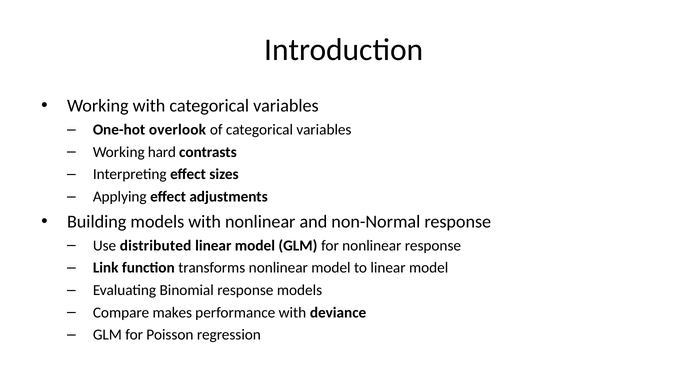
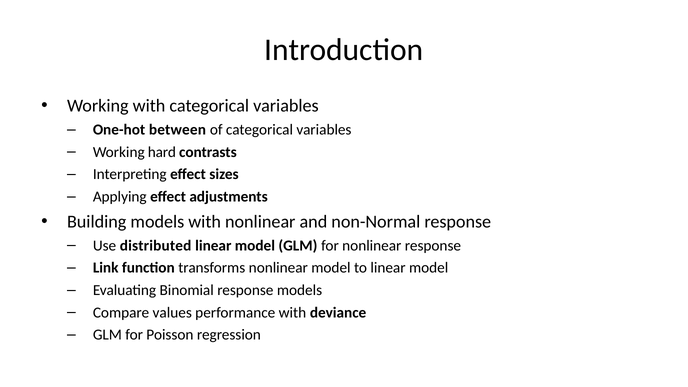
overlook: overlook -> between (177, 130)
makes: makes -> values (172, 313)
